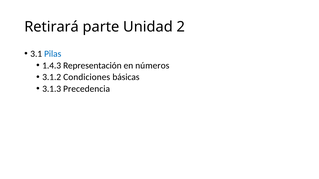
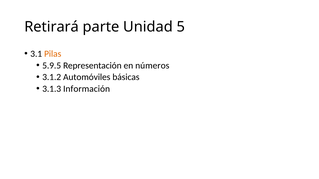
2: 2 -> 5 (181, 27)
Pilas colour: blue -> orange (53, 54)
1.4.3: 1.4.3 -> 5.9.5 (52, 66)
Condiciones: Condiciones -> Automóviles (87, 77)
Precedencia: Precedencia -> Información (87, 89)
